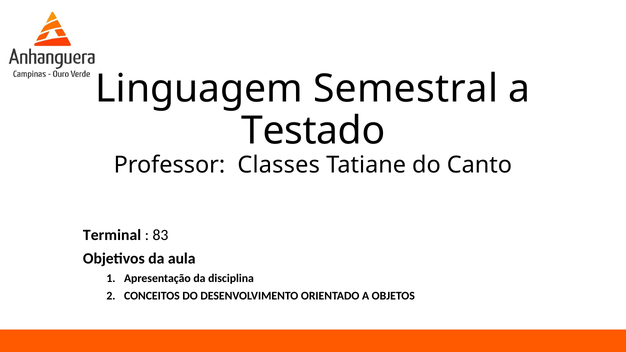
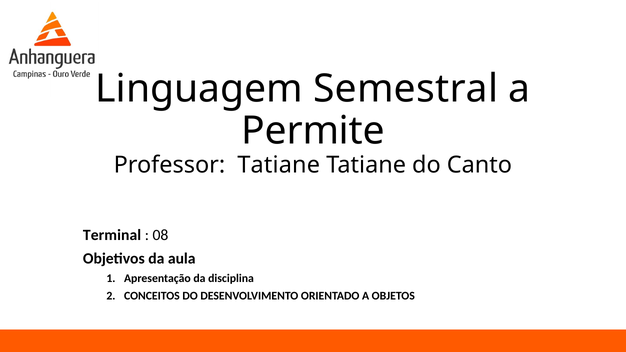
Testado: Testado -> Permite (313, 131)
Professor Classes: Classes -> Tatiane (279, 165)
83: 83 -> 08 (160, 235)
